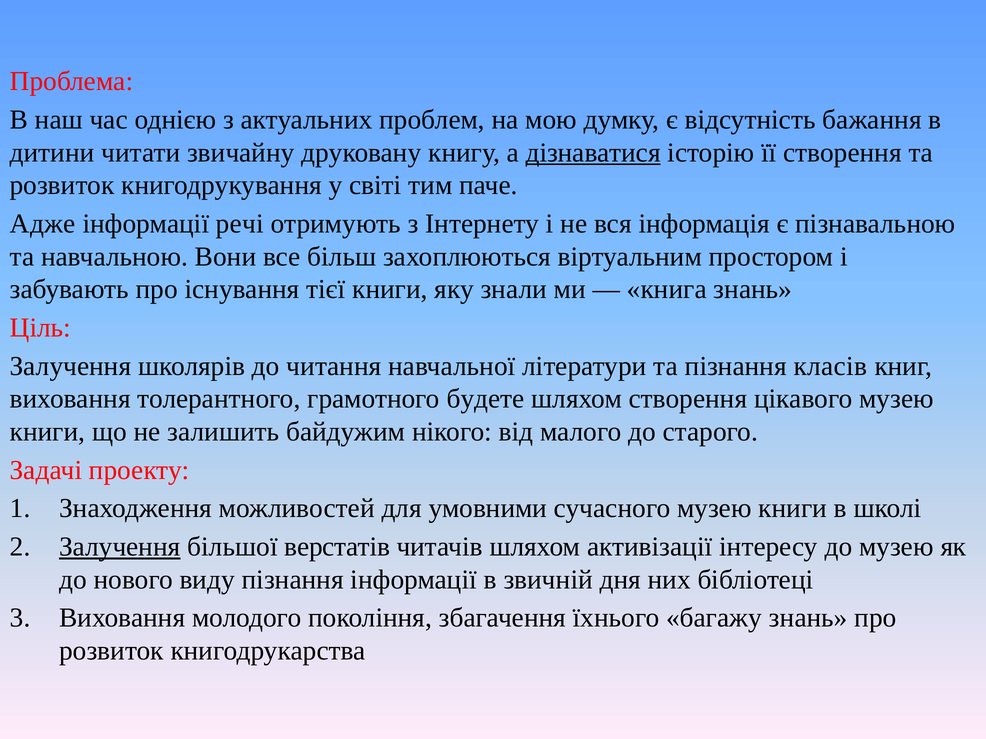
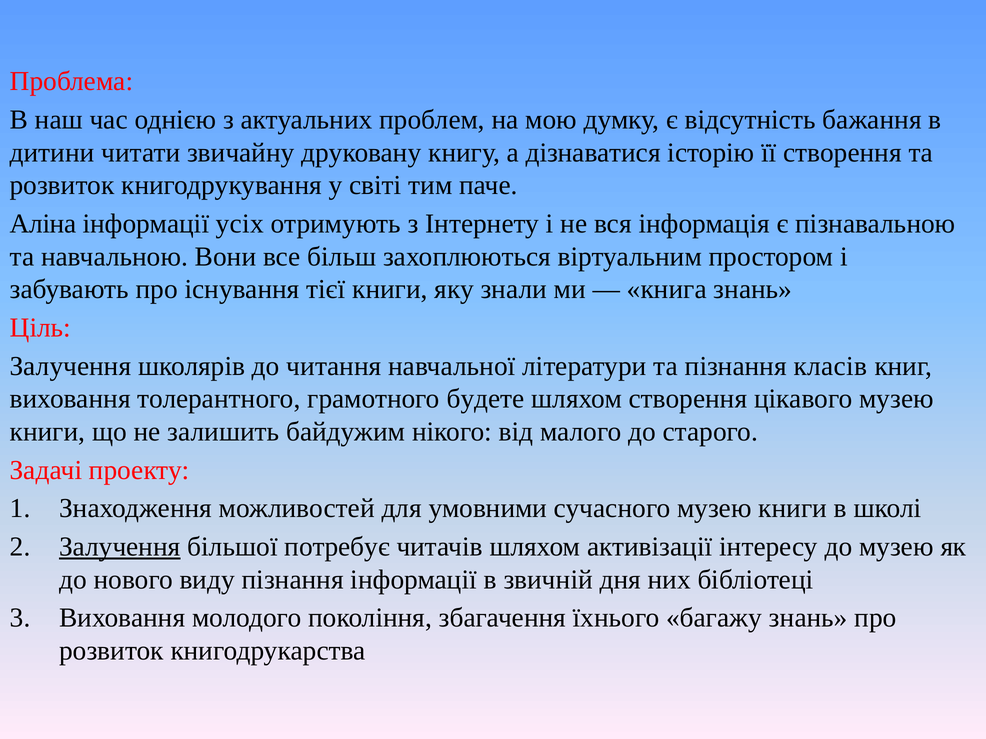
дізнаватися underline: present -> none (593, 153)
Адже: Адже -> Аліна (43, 224)
речі: речі -> усіх (240, 224)
верстатів: верстатів -> потребує (337, 547)
